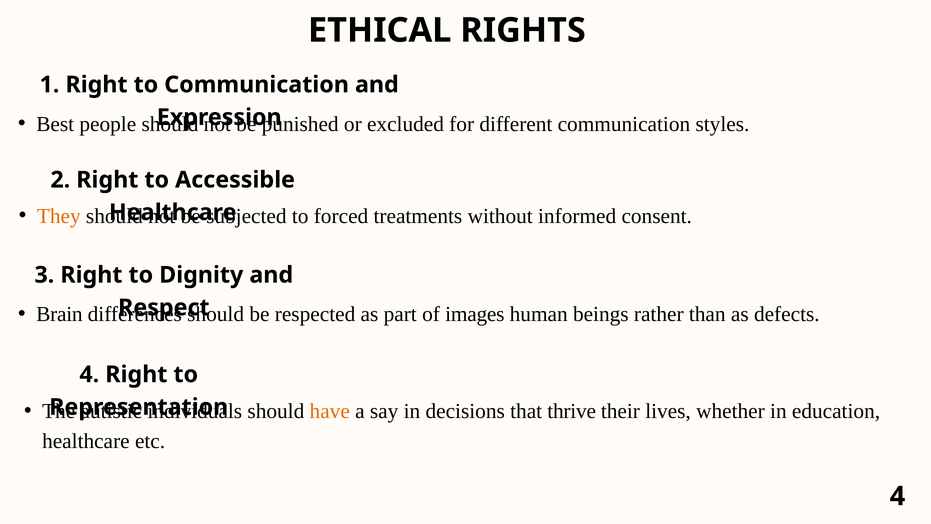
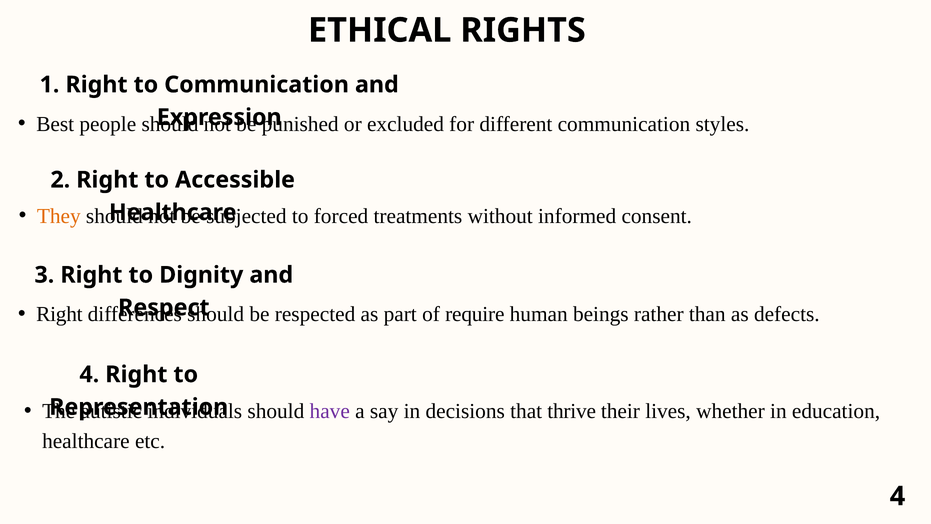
Brain: Brain -> Right (59, 314)
images: images -> require (475, 314)
have colour: orange -> purple (330, 411)
